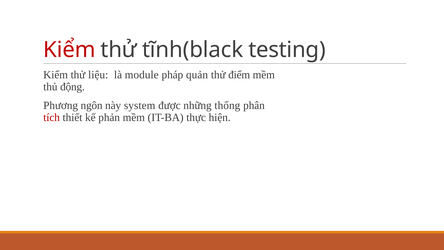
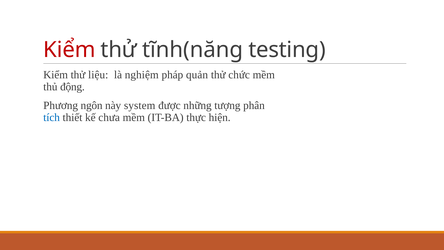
tĩnh(black: tĩnh(black -> tĩnh(năng (193, 50)
module: module -> nghiệm (142, 75)
điểm: điểm -> chức (239, 75)
thống: thống -> tượng (227, 105)
tích colour: red -> blue (52, 117)
phản: phản -> chưa (109, 117)
